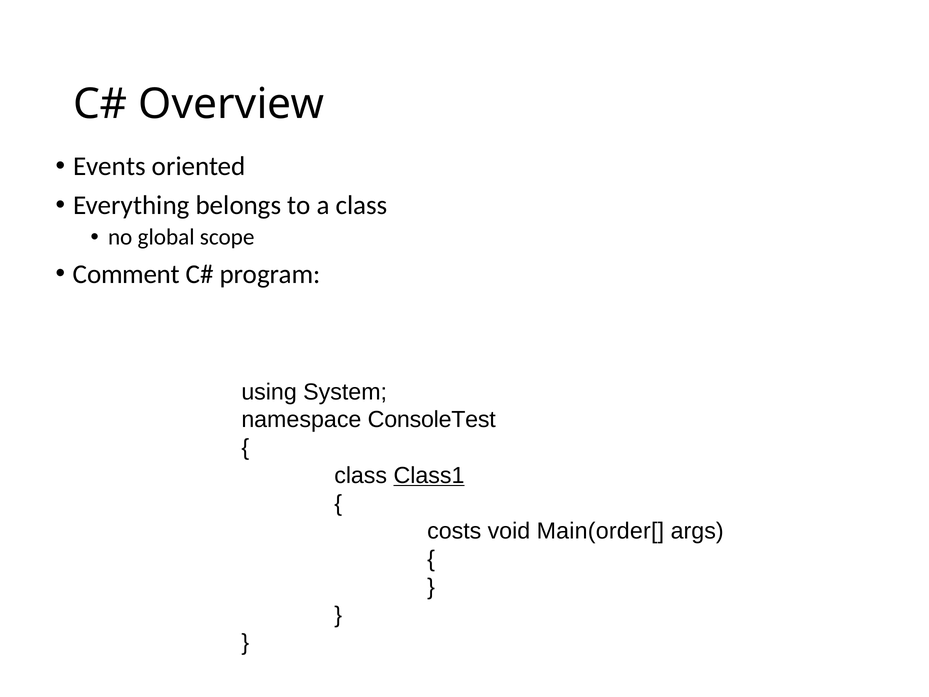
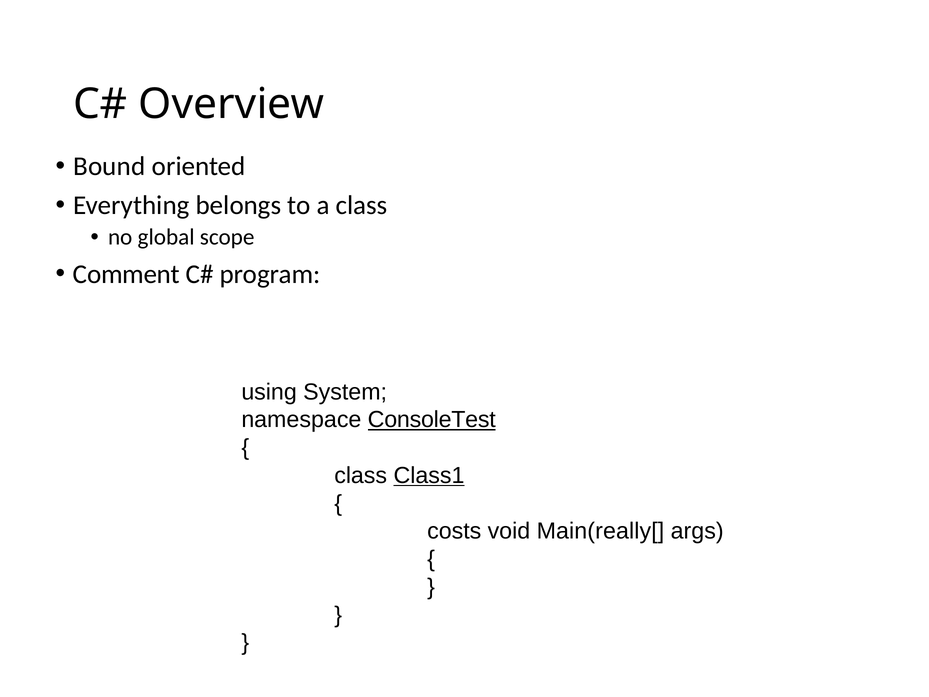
Events: Events -> Bound (109, 166)
ConsoleTest underline: none -> present (432, 420)
Main(order[: Main(order[ -> Main(really[ (600, 531)
